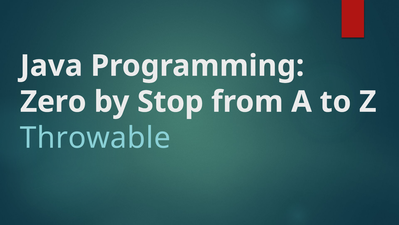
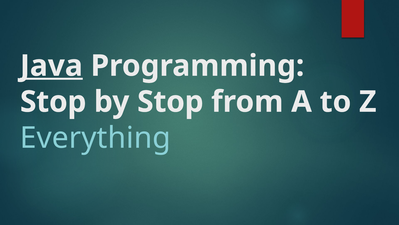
Java underline: none -> present (51, 66)
Zero: Zero -> Stop (53, 102)
Throwable: Throwable -> Everything (95, 138)
